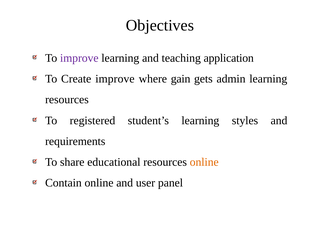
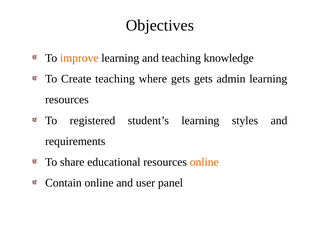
improve colour: purple -> orange (79, 58)
application: application -> knowledge (229, 58)
Create improve: improve -> teaching (115, 79)
where gain: gain -> gets (180, 79)
